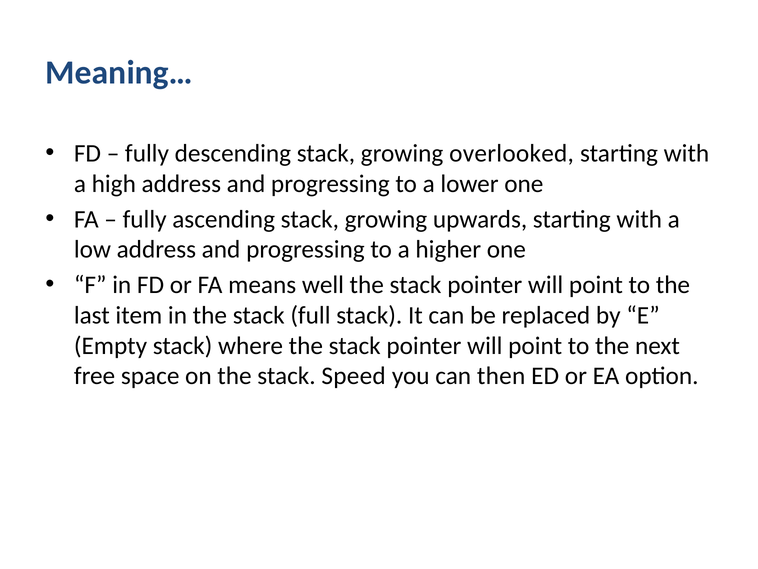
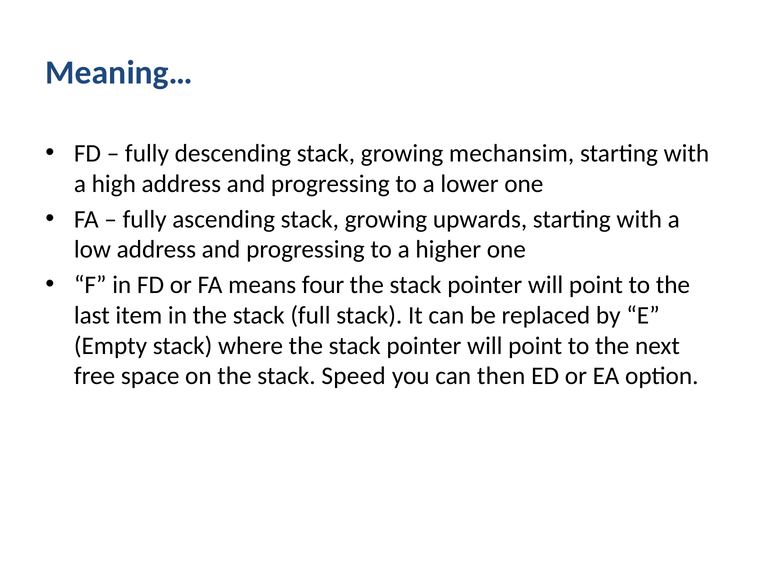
overlooked: overlooked -> mechansim (512, 153)
well: well -> four (323, 285)
